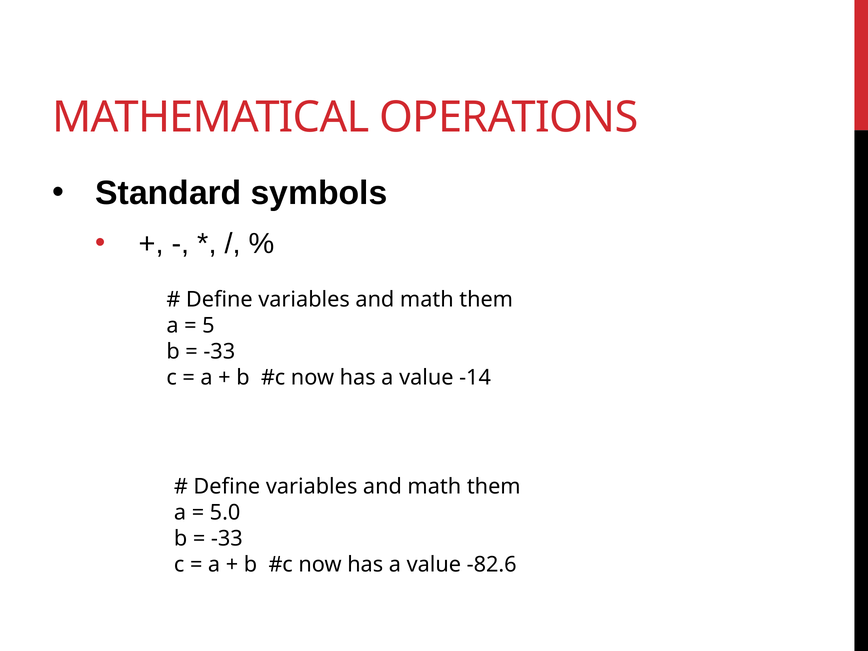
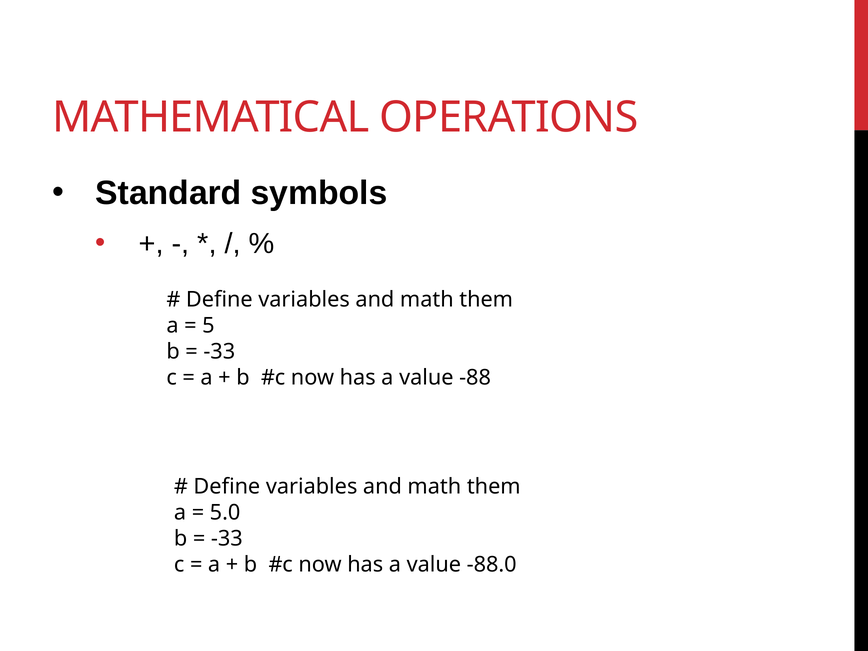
-14: -14 -> -88 (475, 377)
-82.6: -82.6 -> -88.0 (492, 564)
